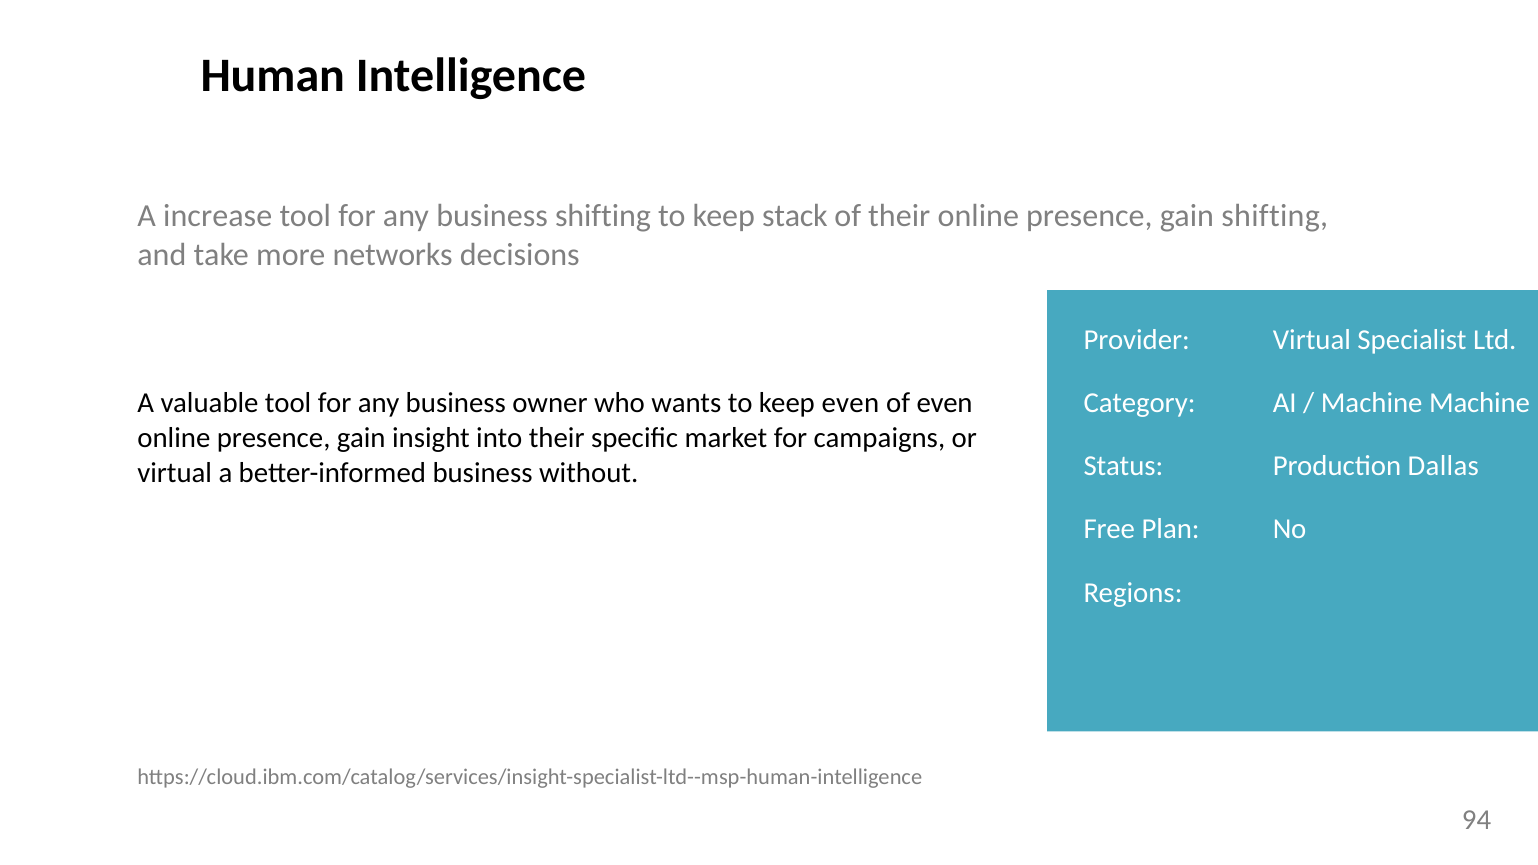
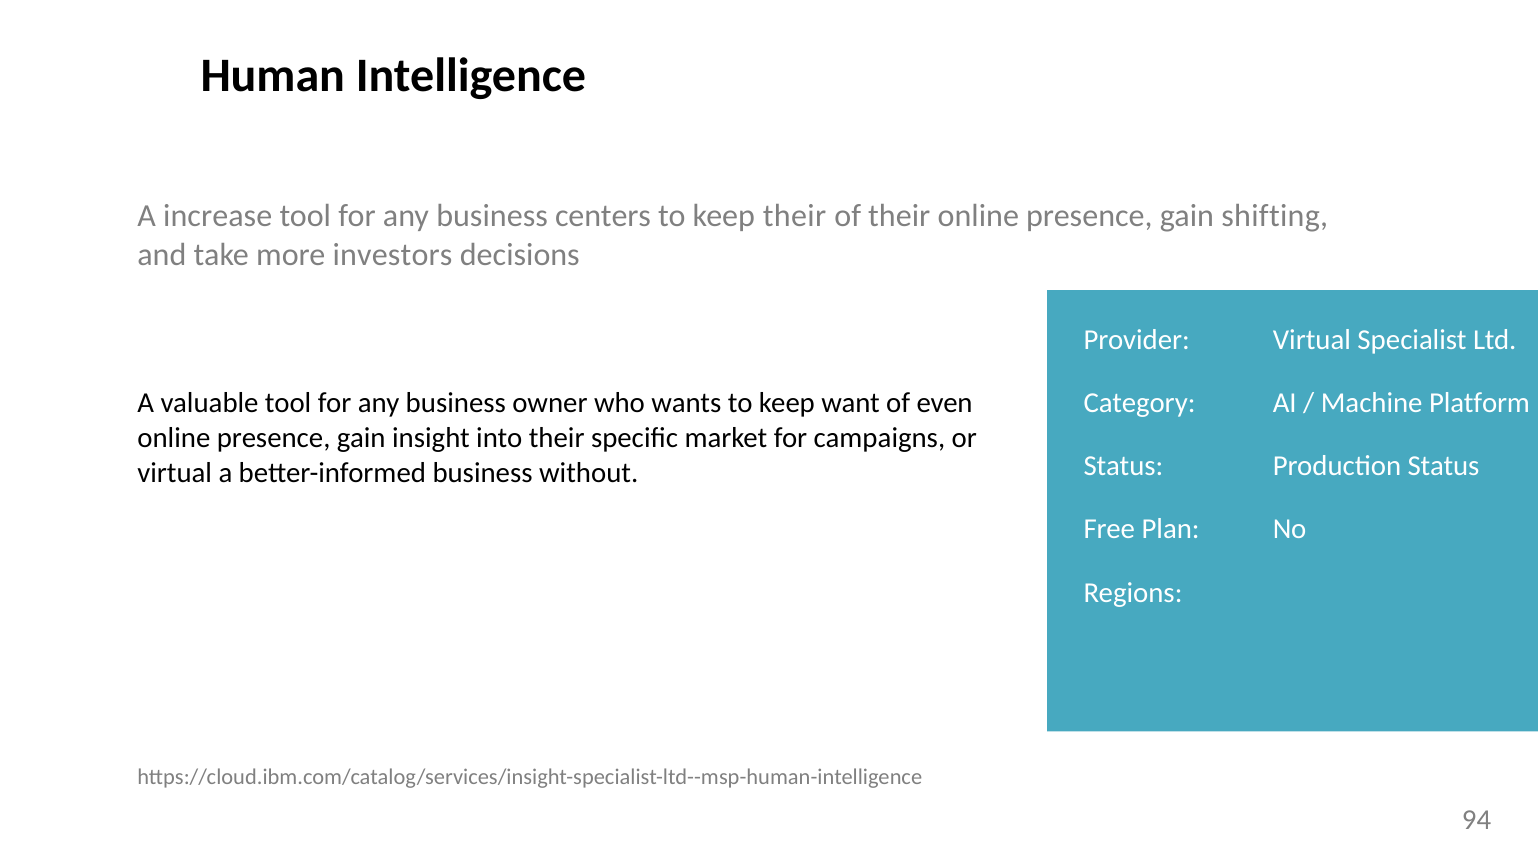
business shifting: shifting -> centers (603, 216)
keep stack: stack -> their (795, 216)
networks: networks -> investors (393, 255)
keep even: even -> want (851, 403)
Machine Machine: Machine -> Platform (1480, 403)
Production Dallas: Dallas -> Status (1444, 466)
